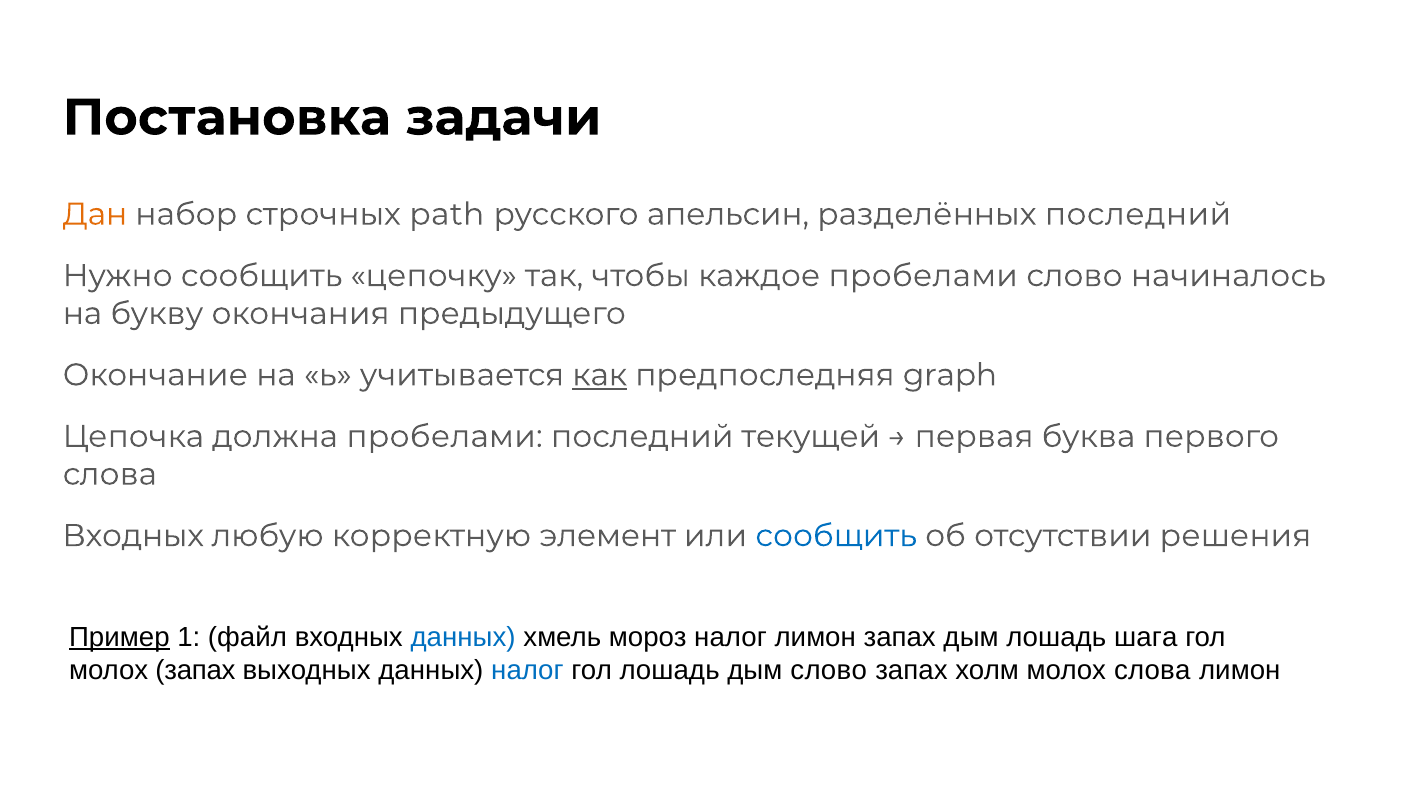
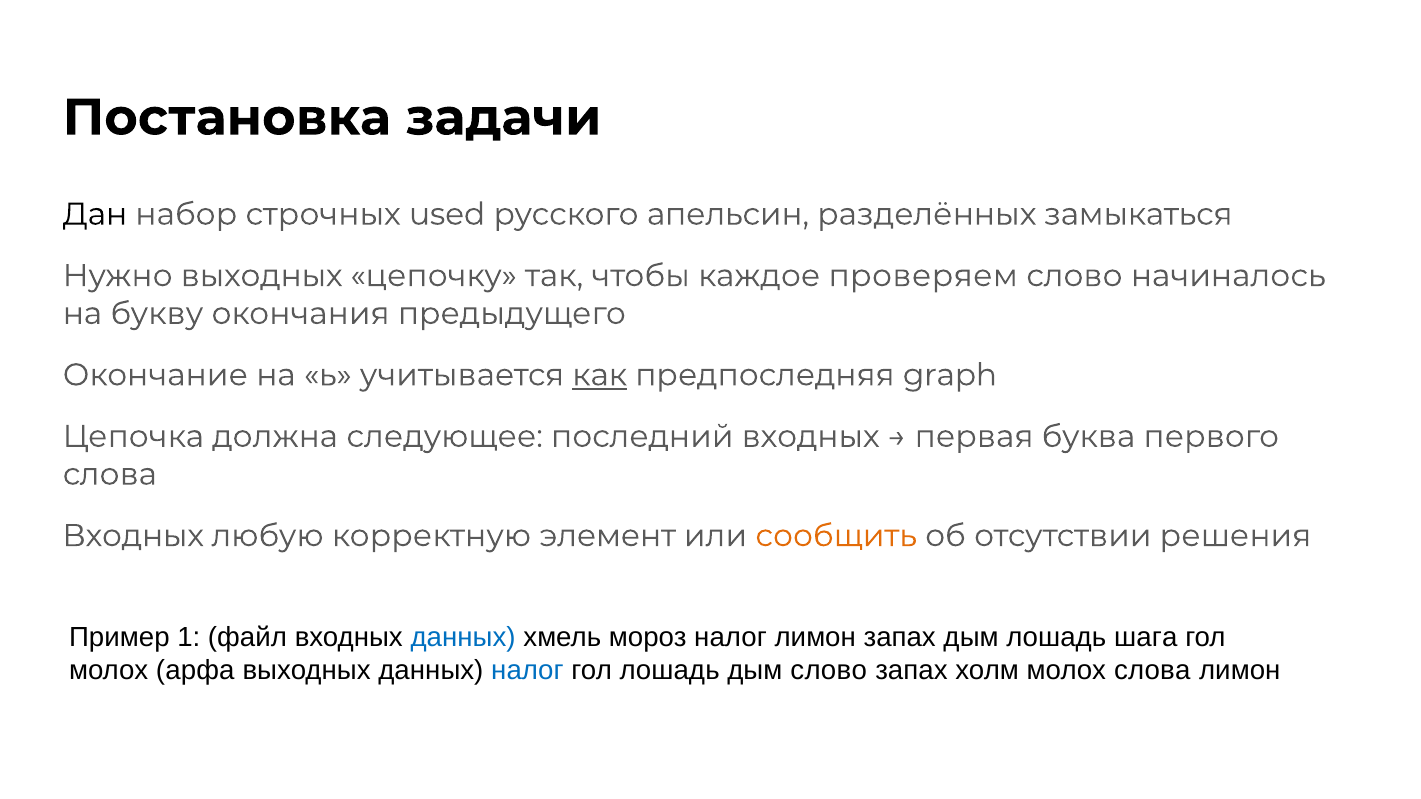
Дан colour: orange -> black (95, 214)
path: path -> used (447, 214)
разделённых последний: последний -> замыкаться (1138, 214)
Нужно сообщить: сообщить -> выходных (262, 276)
каждое пробелами: пробелами -> проверяем (923, 276)
должна пробелами: пробелами -> следующее (445, 437)
последний текущей: текущей -> входных (811, 437)
сообщить colour: blue -> orange (836, 536)
Пример underline: present -> none (119, 638)
молох запах: запах -> арфа (195, 671)
